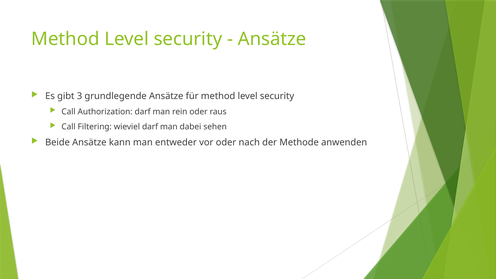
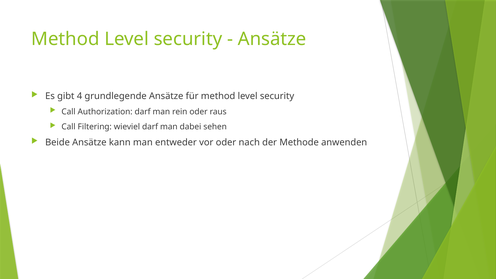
3: 3 -> 4 (79, 96)
